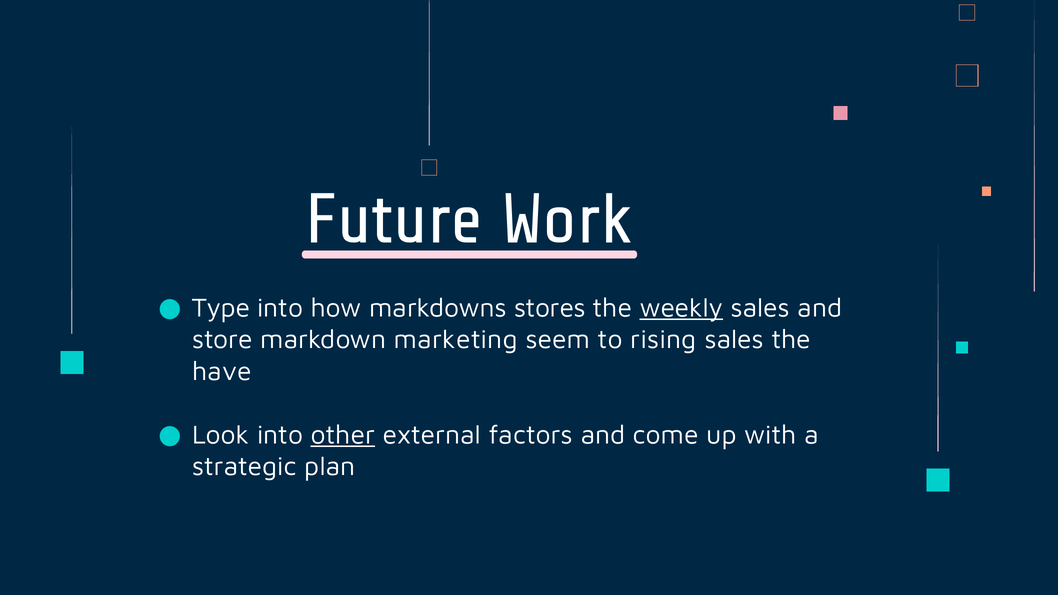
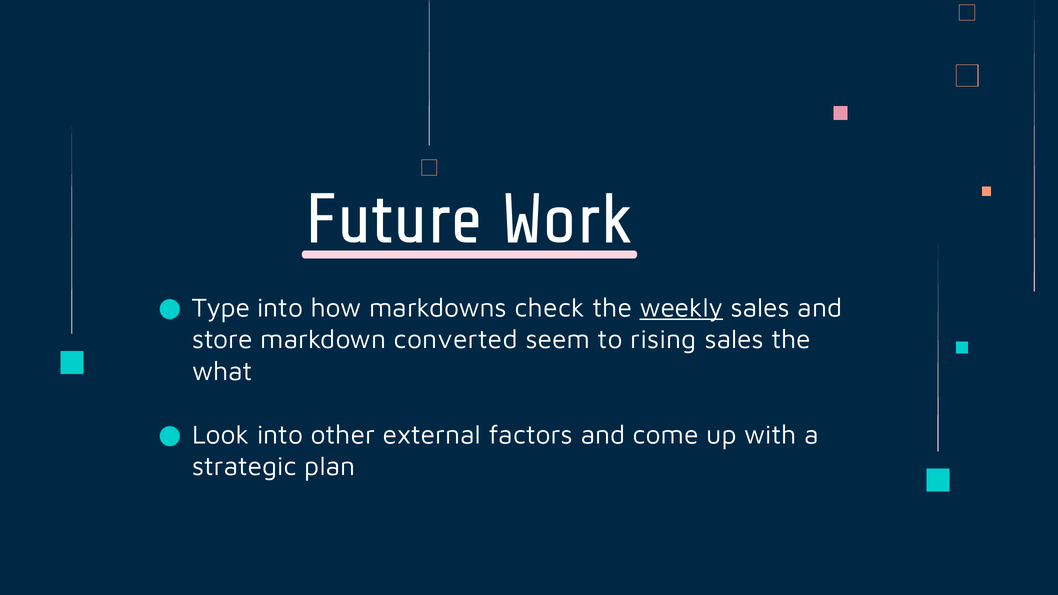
stores: stores -> check (550, 308)
marketing: marketing -> converted (456, 340)
have: have -> what (222, 371)
other underline: present -> none (343, 435)
